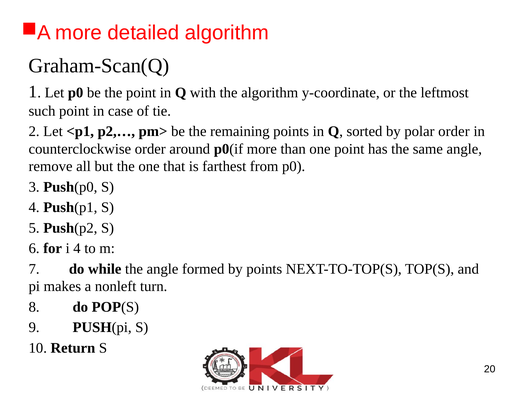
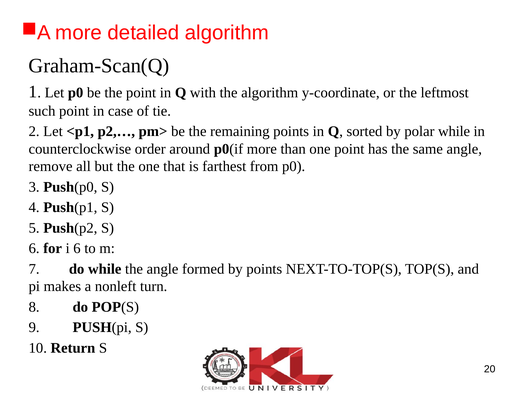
polar order: order -> while (454, 131)
i 4: 4 -> 6 (77, 249)
